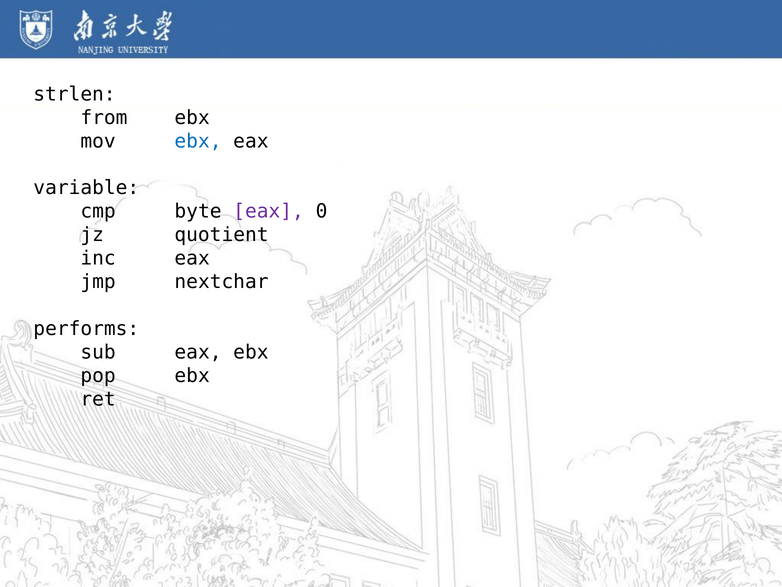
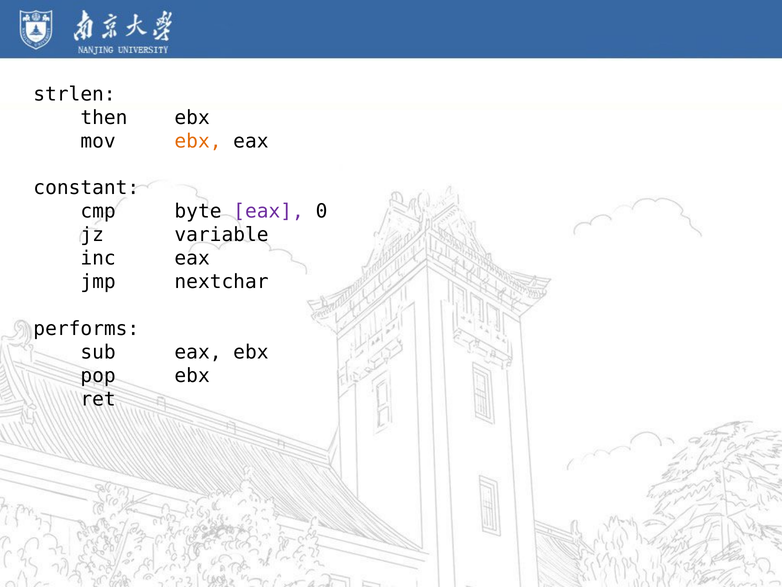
from: from -> then (104, 117)
ebx colour: blue -> orange (198, 141)
variable: variable -> constant (86, 188)
quotient: quotient -> variable (222, 235)
